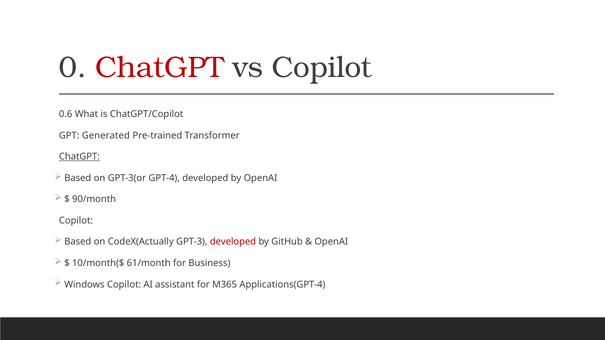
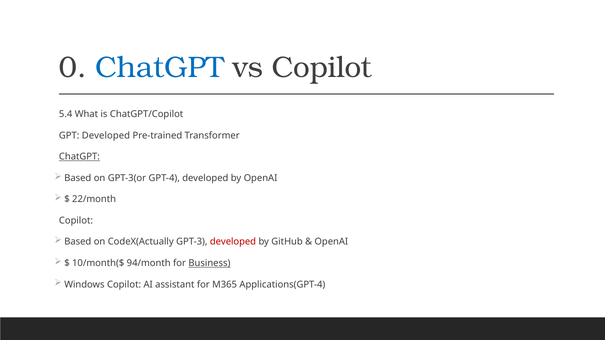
ChatGPT colour: red -> blue (160, 68)
0.6: 0.6 -> 5.4 (66, 114)
GPT Generated: Generated -> Developed (106, 136)
90/month: 90/month -> 22/month (94, 200)
61/month: 61/month -> 94/month (149, 263)
Business underline: none -> present (209, 263)
